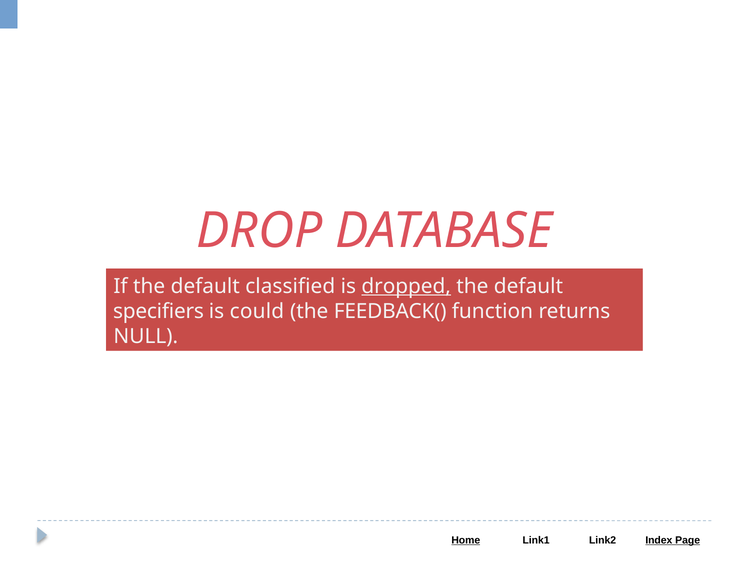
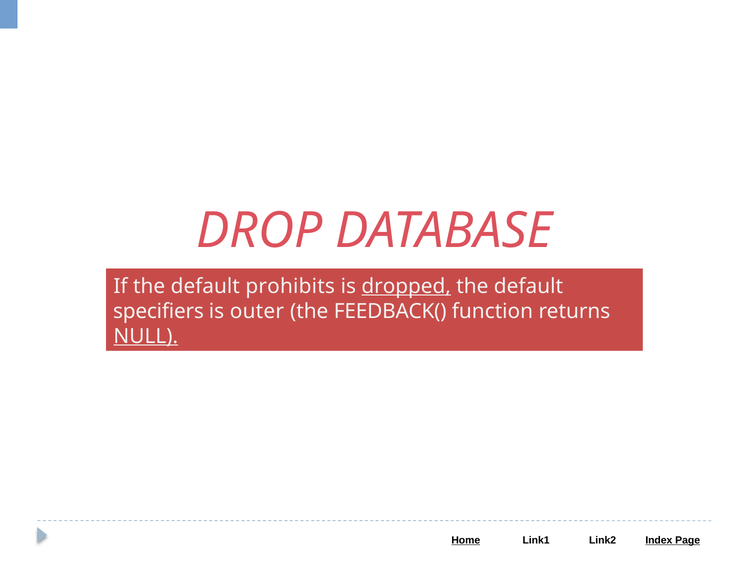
classified: classified -> prohibits (290, 286)
could: could -> outer (257, 311)
NULL underline: none -> present (146, 336)
